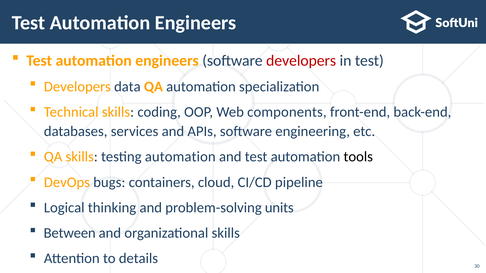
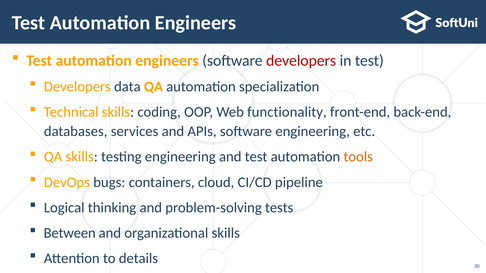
components: components -> functionality (287, 112)
testing automation: automation -> engineering (180, 157)
tools colour: black -> orange (358, 157)
units: units -> tests (279, 208)
